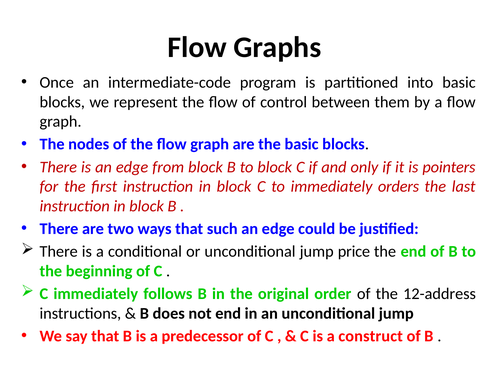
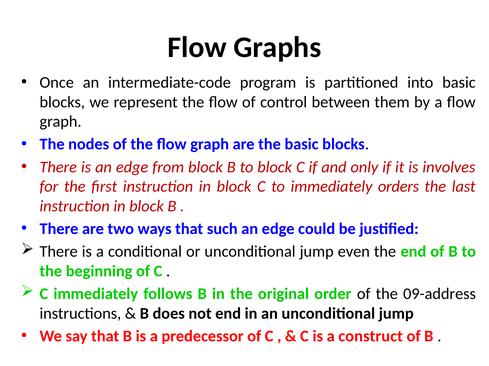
pointers: pointers -> involves (449, 167)
price: price -> even (354, 252)
12-address: 12-address -> 09-address (440, 295)
